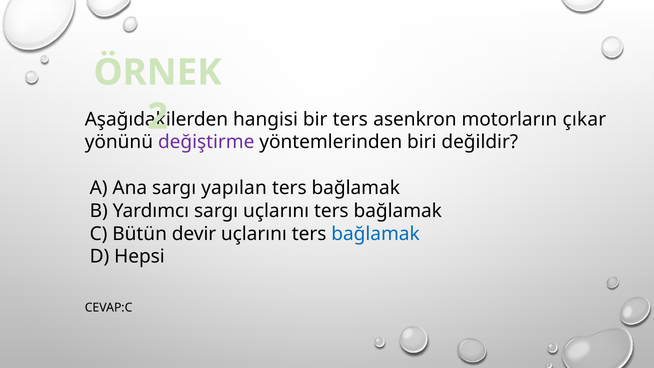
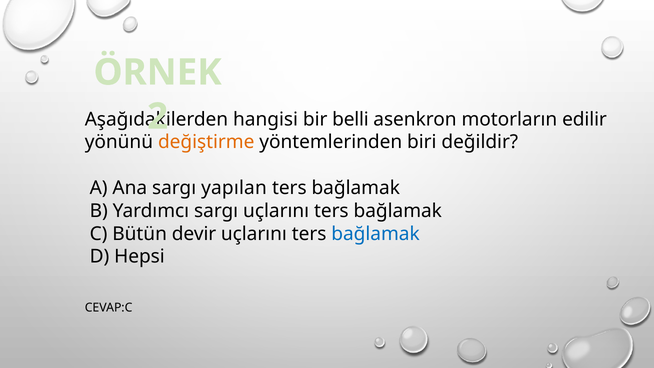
bir ters: ters -> belli (350, 119)
çıkar: çıkar -> edilir (585, 119)
değiştirme colour: purple -> orange (206, 142)
